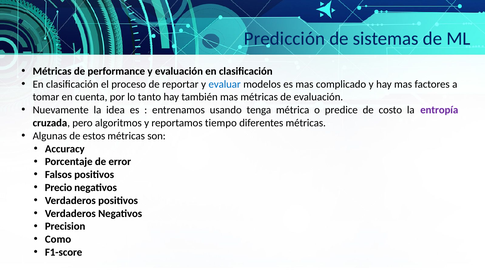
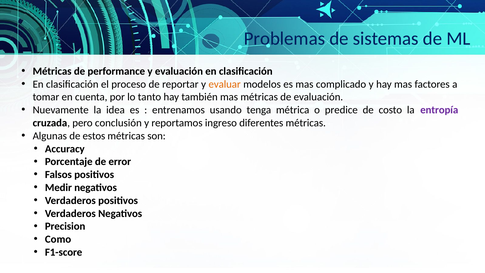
Predicción: Predicción -> Problemas (284, 39)
evaluar colour: blue -> orange (225, 84)
algoritmos: algoritmos -> conclusión (118, 123)
tiempo: tiempo -> ingreso (221, 123)
Precio: Precio -> Medir (58, 188)
